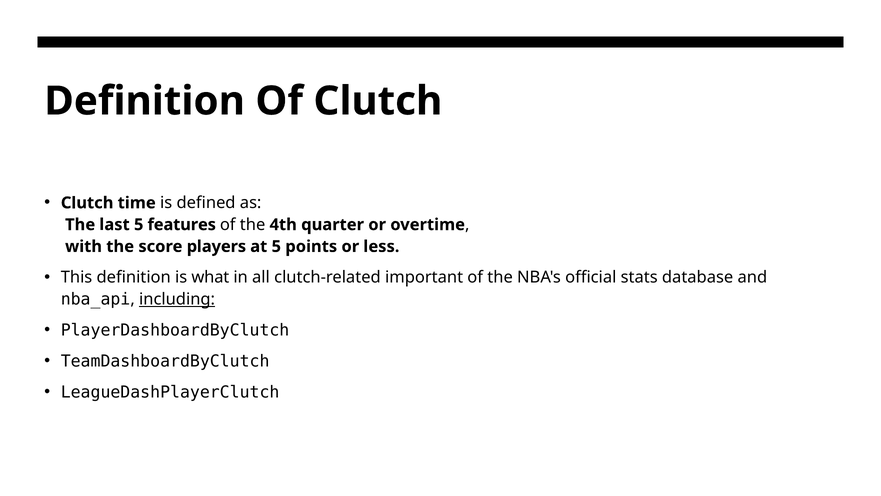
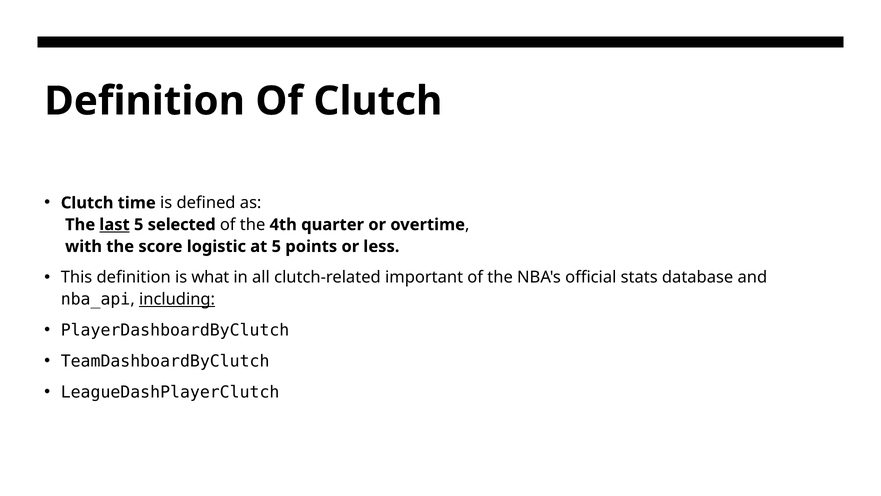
last underline: none -> present (115, 224)
features: features -> selected (182, 224)
players: players -> logistic (216, 246)
